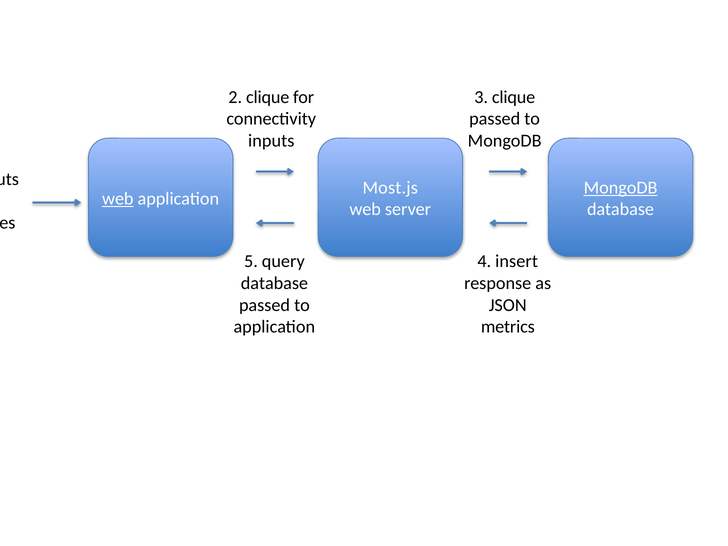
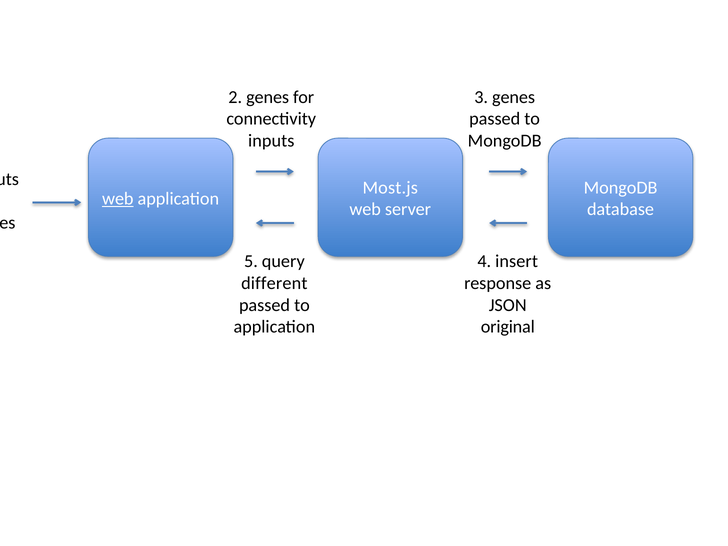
2 clique: clique -> genes (268, 97)
3 clique: clique -> genes (514, 97)
MongoDB underline: present -> none (621, 188)
database: database -> different (274, 283)
metrics: metrics -> original (508, 327)
